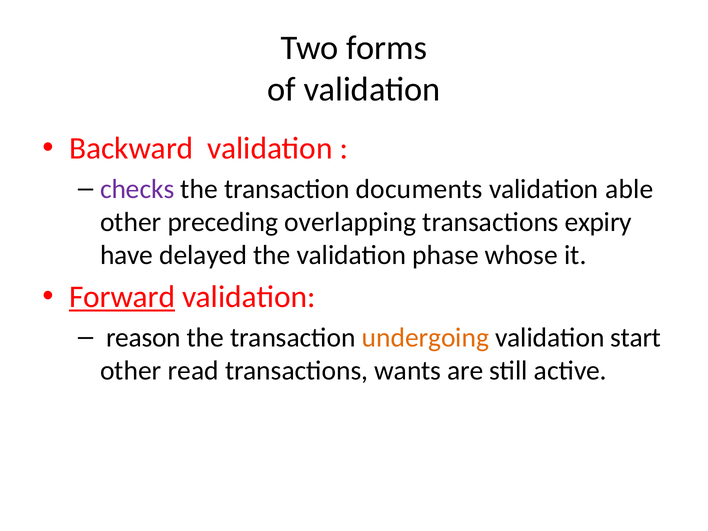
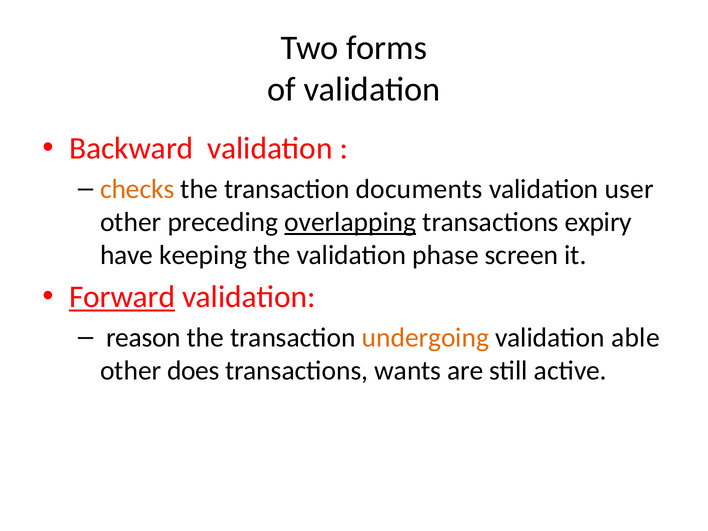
checks colour: purple -> orange (137, 189)
able: able -> user (629, 189)
overlapping underline: none -> present (350, 222)
delayed: delayed -> keeping (203, 255)
whose: whose -> screen (521, 255)
start: start -> able (635, 338)
read: read -> does (193, 371)
